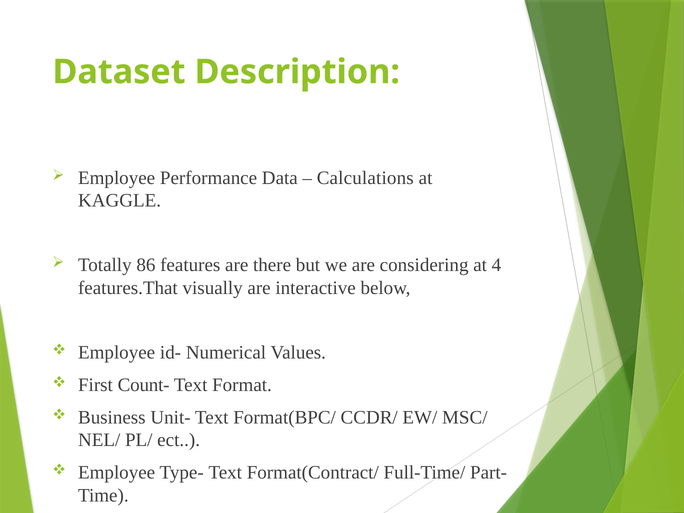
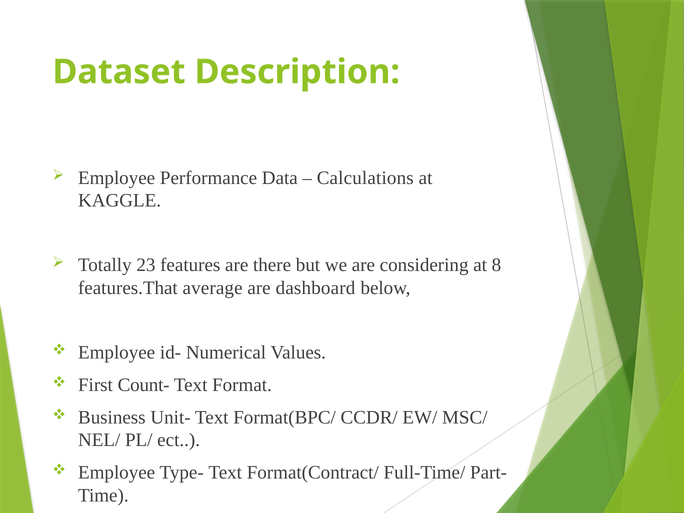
86: 86 -> 23 (146, 265)
4: 4 -> 8 (496, 265)
visually: visually -> average (213, 288)
interactive: interactive -> dashboard (316, 288)
